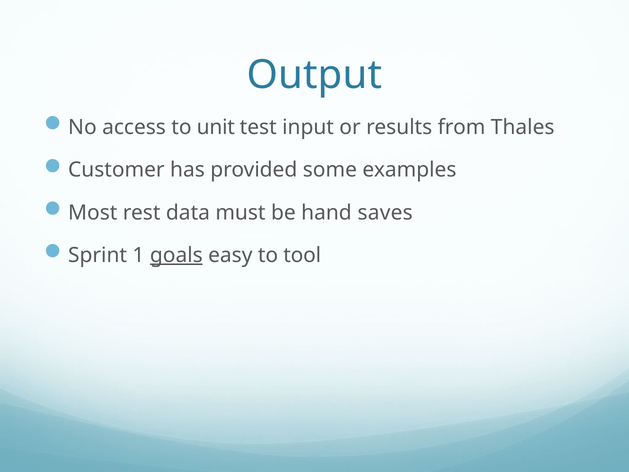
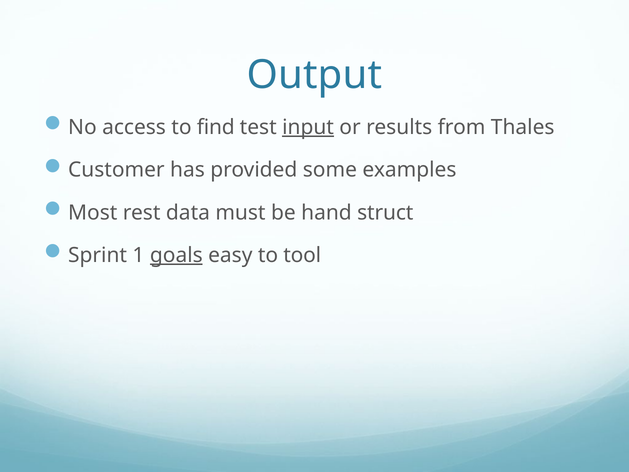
unit: unit -> find (216, 127)
input underline: none -> present (308, 127)
saves: saves -> struct (385, 213)
